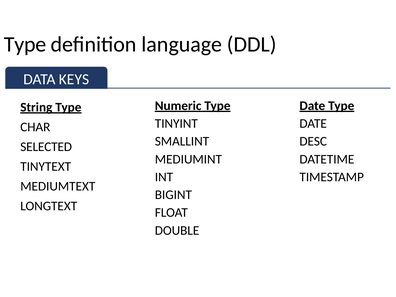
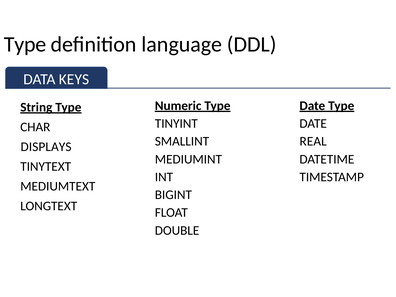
DESC: DESC -> REAL (313, 141)
SELECTED: SELECTED -> DISPLAYS (46, 147)
